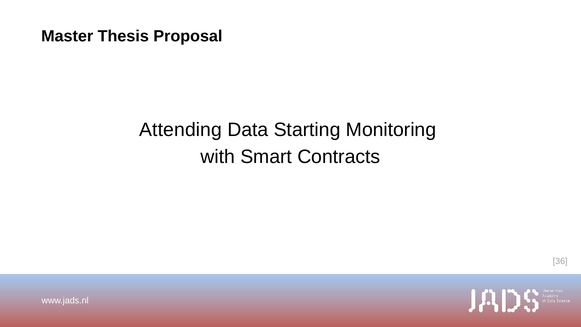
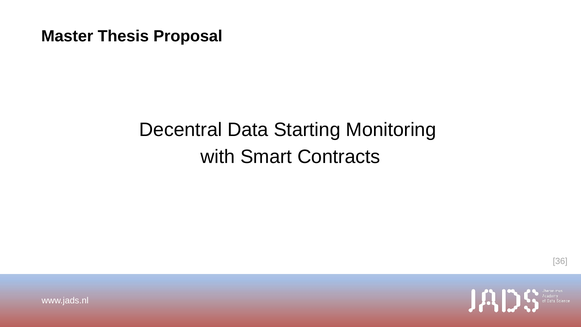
Attending: Attending -> Decentral (181, 130)
